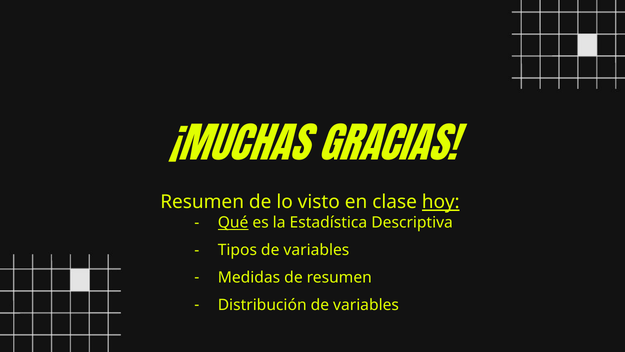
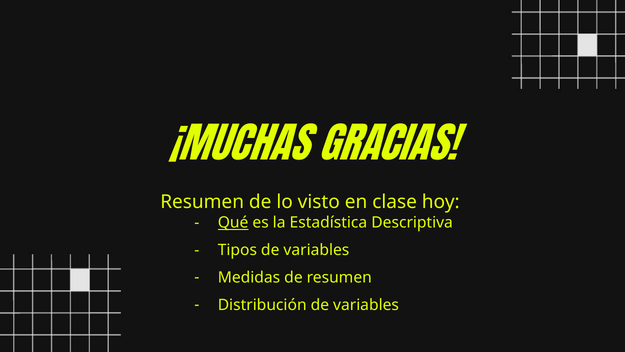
hoy underline: present -> none (441, 202)
